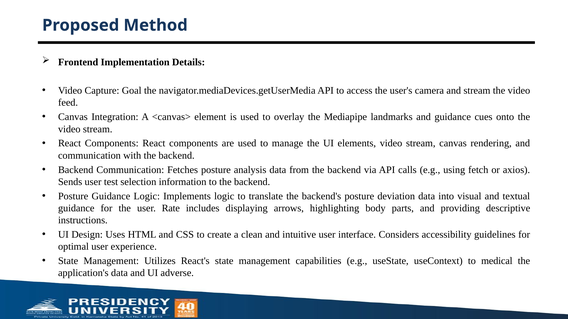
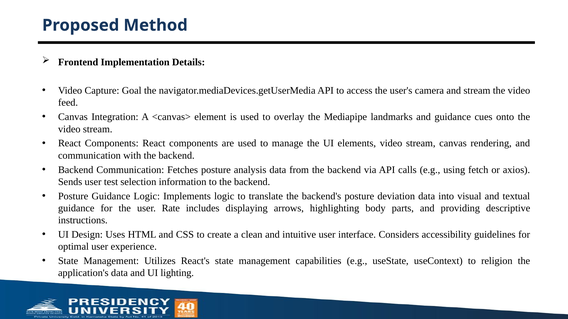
medical: medical -> religion (497, 261)
adverse: adverse -> lighting (177, 273)
